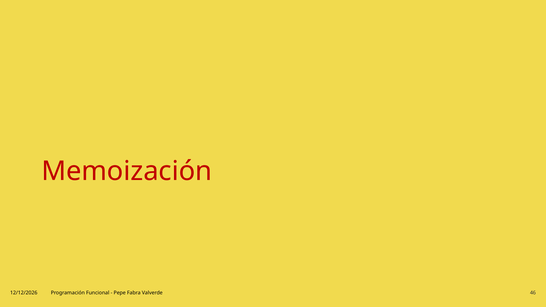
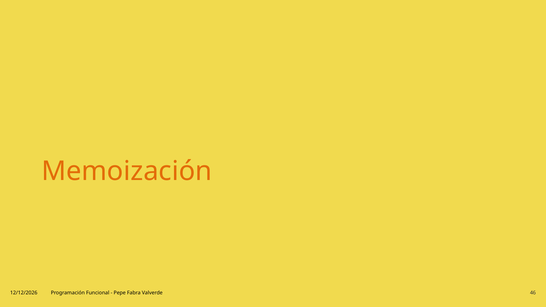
Memoización colour: red -> orange (127, 171)
